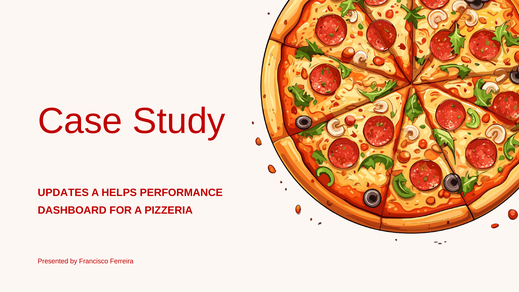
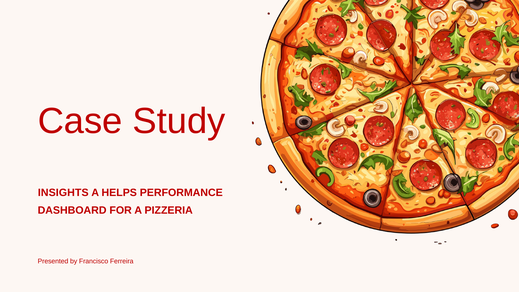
UPDATES: UPDATES -> INSIGHTS (63, 192)
